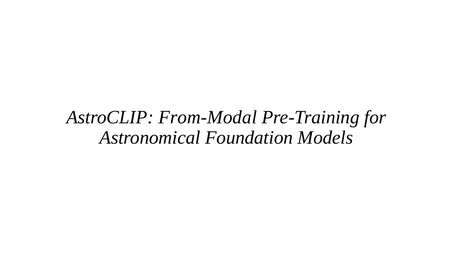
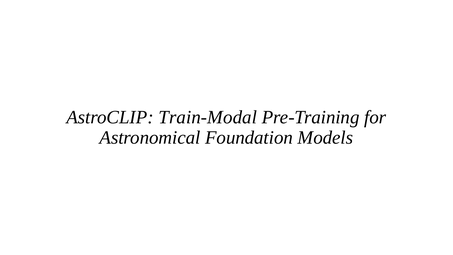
From-Modal: From-Modal -> Train-Modal (208, 117)
